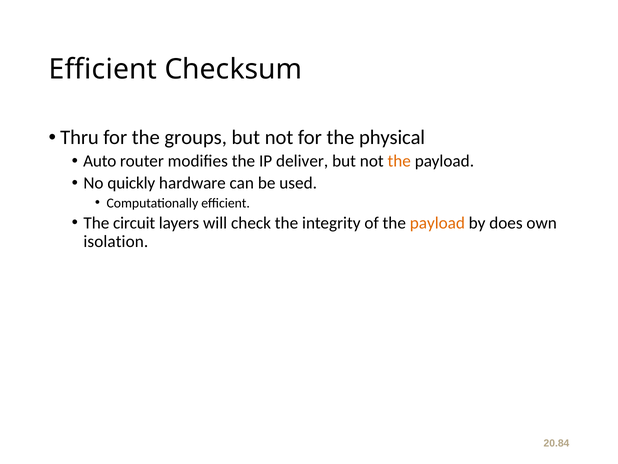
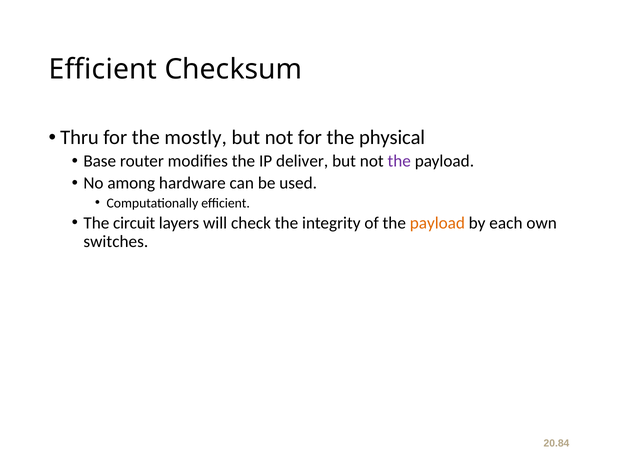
groups: groups -> mostly (196, 137)
Auto: Auto -> Base (100, 161)
the colour: orange -> purple (399, 161)
quickly: quickly -> among (131, 183)
does: does -> each (506, 223)
isolation: isolation -> switches (116, 241)
